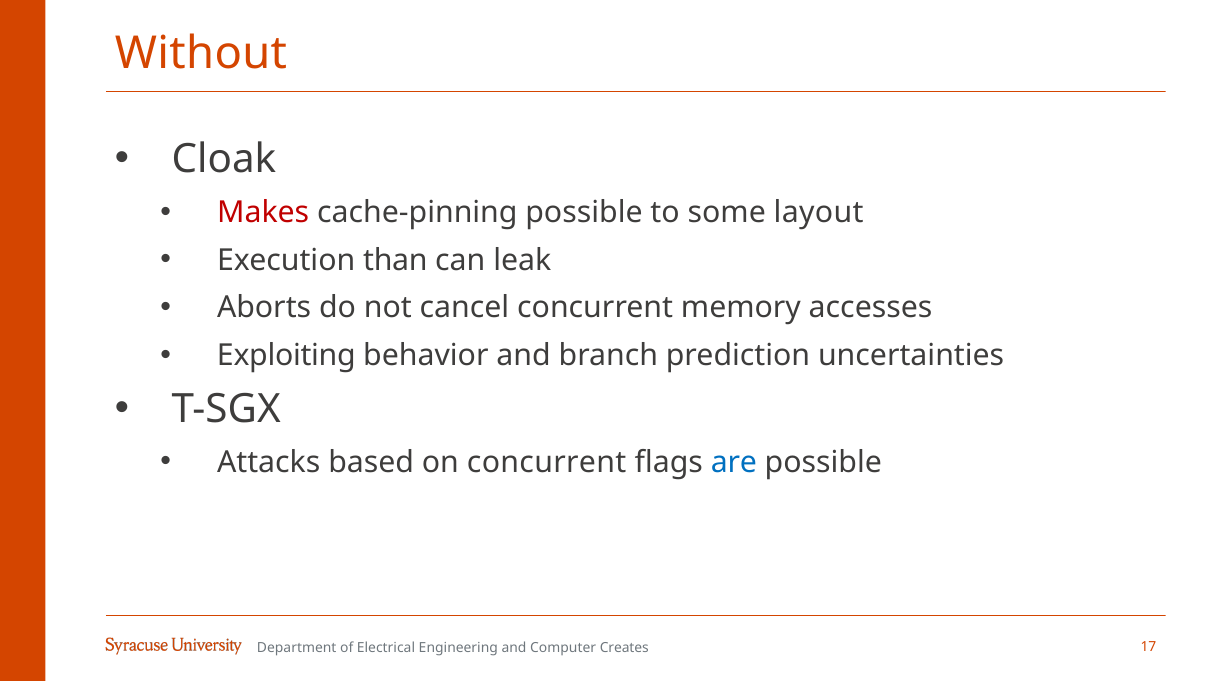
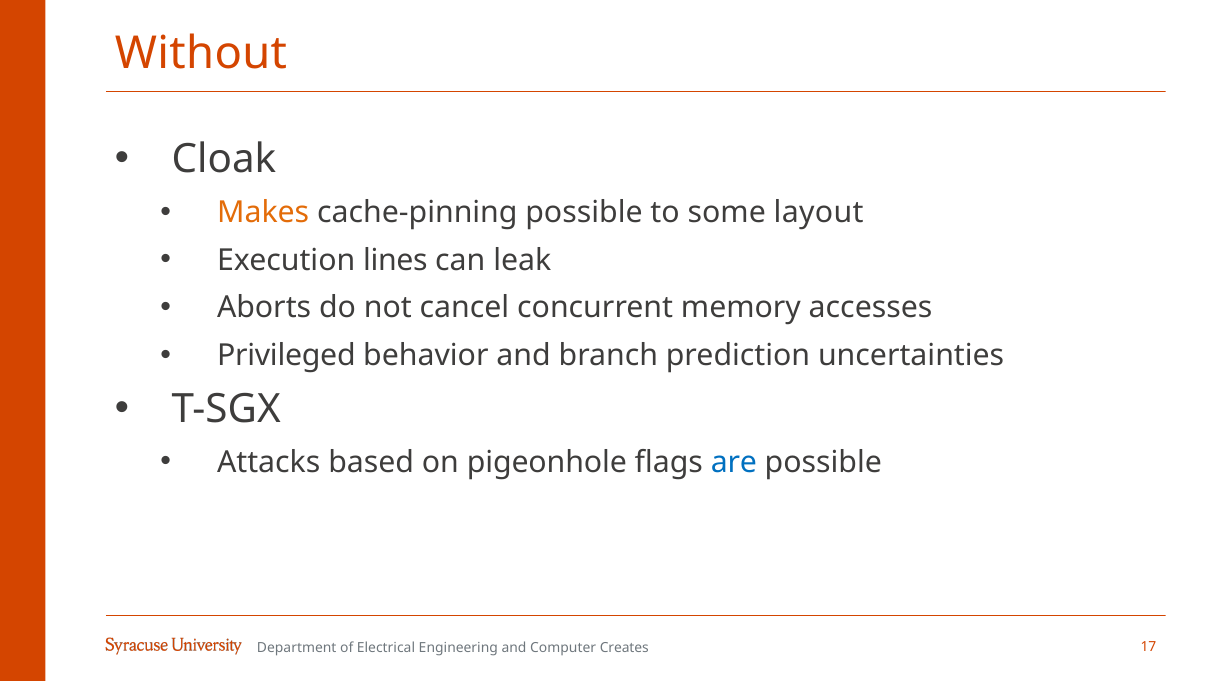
Makes colour: red -> orange (263, 212)
than: than -> lines (395, 260)
Exploiting: Exploiting -> Privileged (286, 356)
on concurrent: concurrent -> pigeonhole (547, 462)
